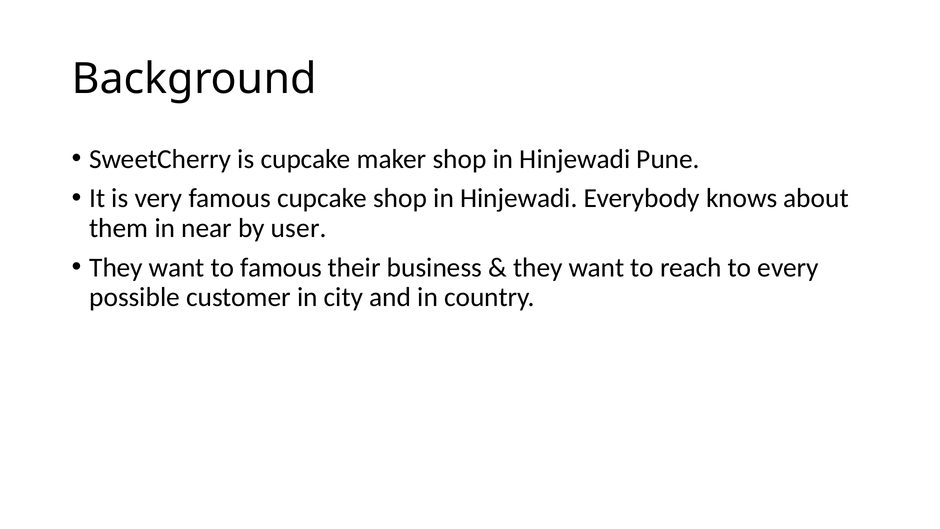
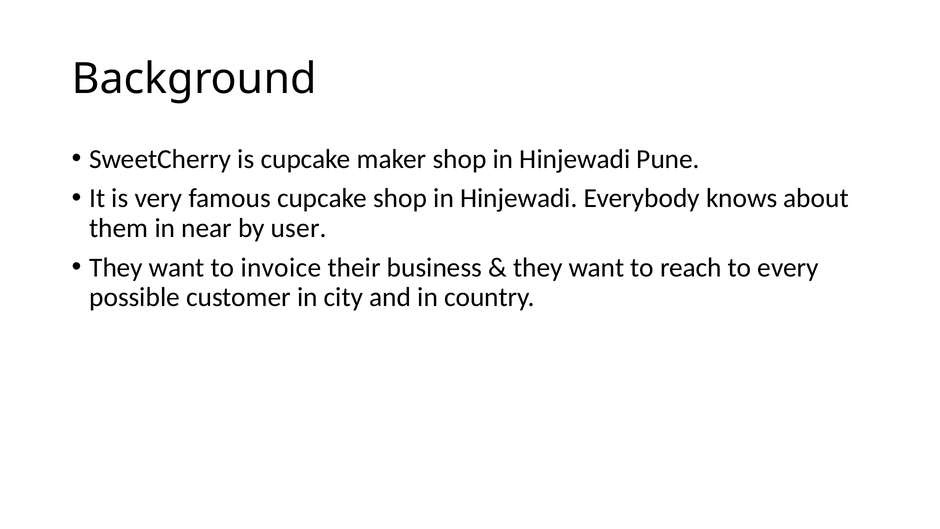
to famous: famous -> invoice (281, 267)
